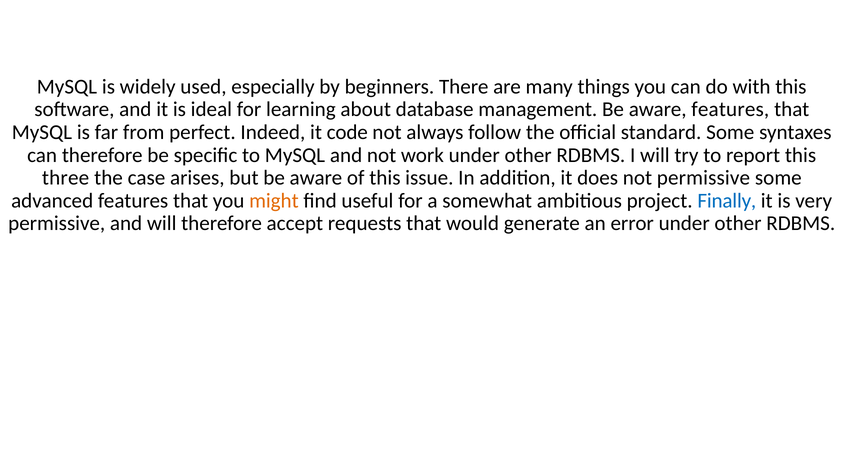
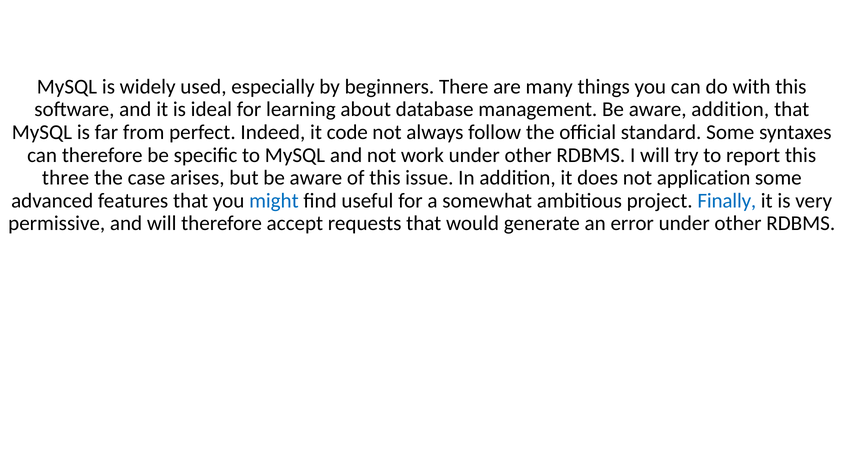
aware features: features -> addition (730, 109)
not permissive: permissive -> application (704, 178)
might colour: orange -> blue (274, 201)
